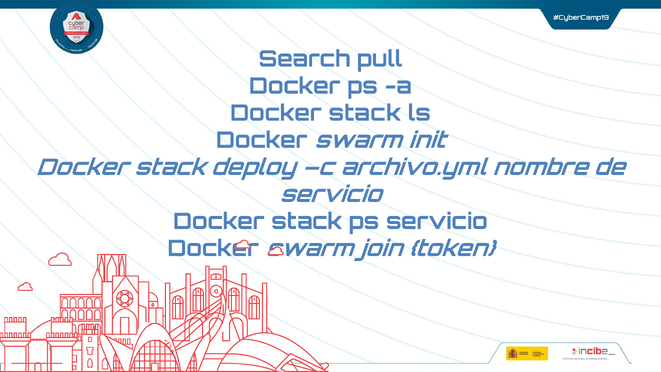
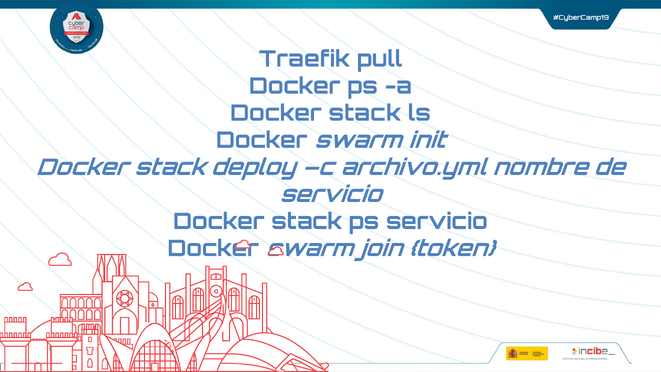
Search: Search -> Traefik (304, 59)
